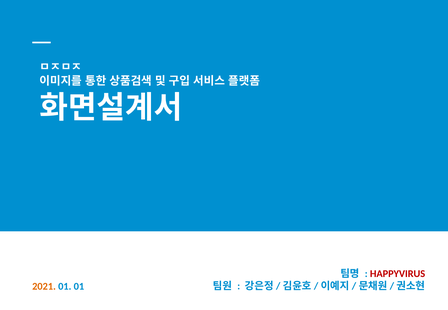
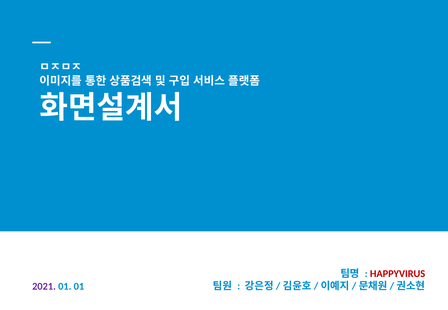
2021 colour: orange -> purple (44, 286)
